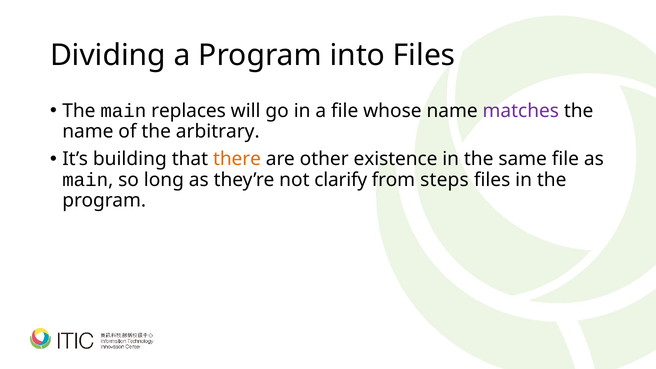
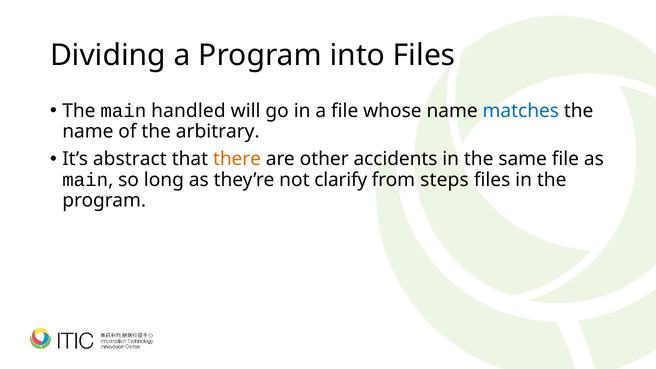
replaces: replaces -> handled (188, 111)
matches colour: purple -> blue (521, 111)
building: building -> abstract (130, 159)
existence: existence -> accidents (395, 159)
